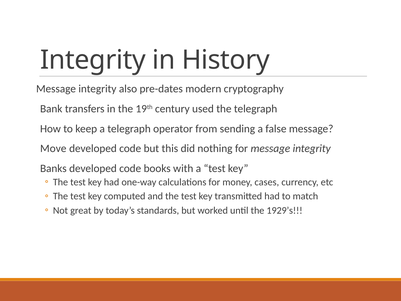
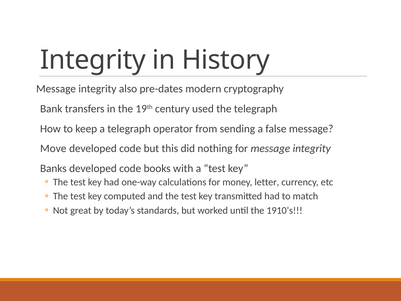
cases: cases -> letter (267, 182)
1929’s: 1929’s -> 1910’s (285, 210)
